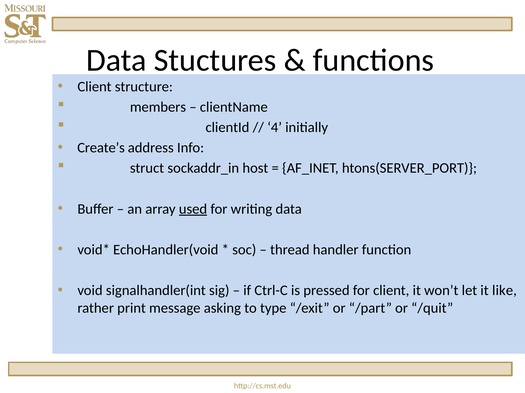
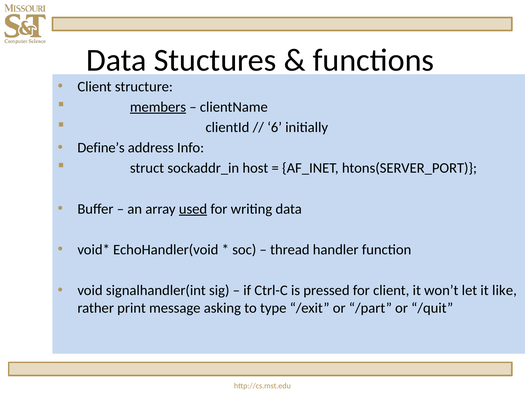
members underline: none -> present (158, 107)
4: 4 -> 6 (275, 128)
Create’s: Create’s -> Define’s (101, 148)
